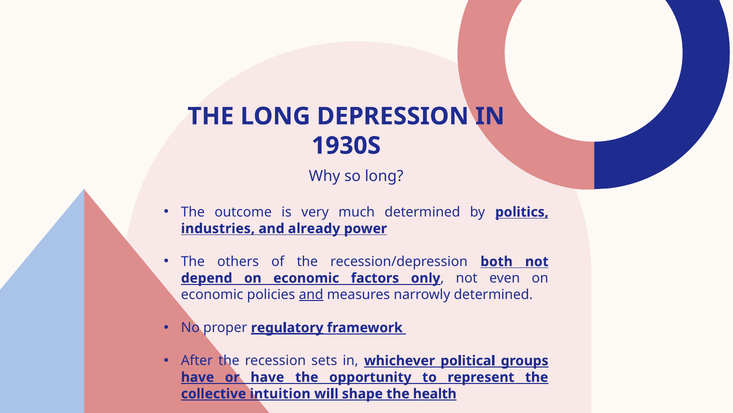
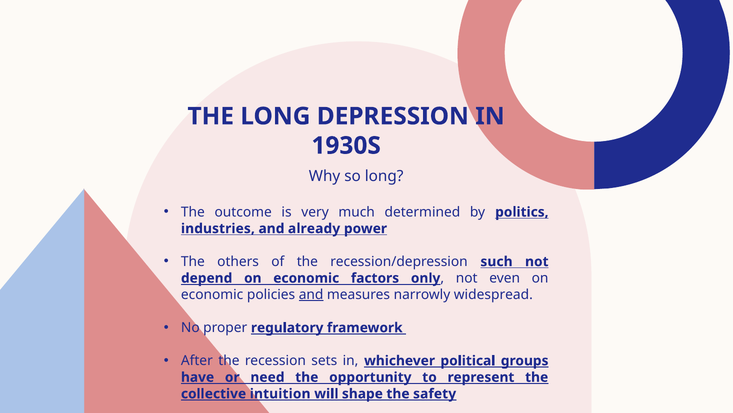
both: both -> such (496, 261)
narrowly determined: determined -> widespread (493, 294)
regulatory underline: present -> none (287, 327)
or have: have -> need (267, 377)
health: health -> safety (435, 393)
